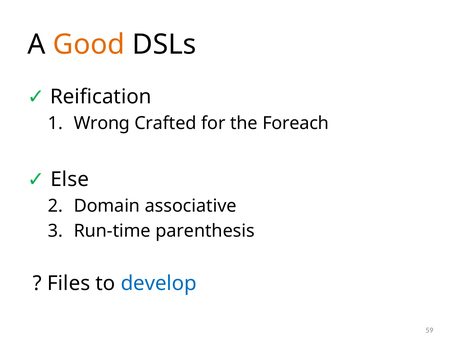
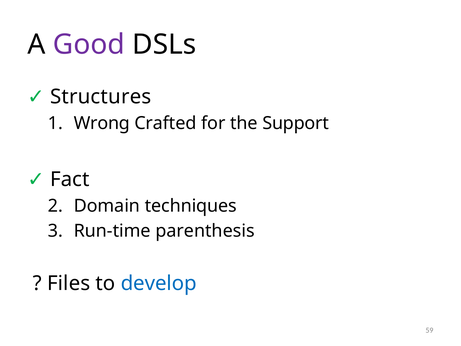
Good colour: orange -> purple (89, 45)
Reification: Reification -> Structures (101, 97)
Foreach: Foreach -> Support (296, 123)
Else: Else -> Fact (70, 179)
associative: associative -> techniques (191, 206)
